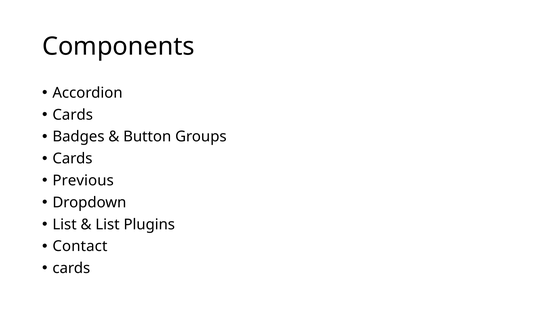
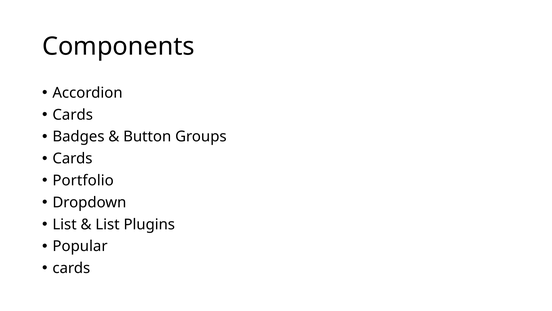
Previous: Previous -> Portfolio (83, 180)
Contact: Contact -> Popular (80, 246)
